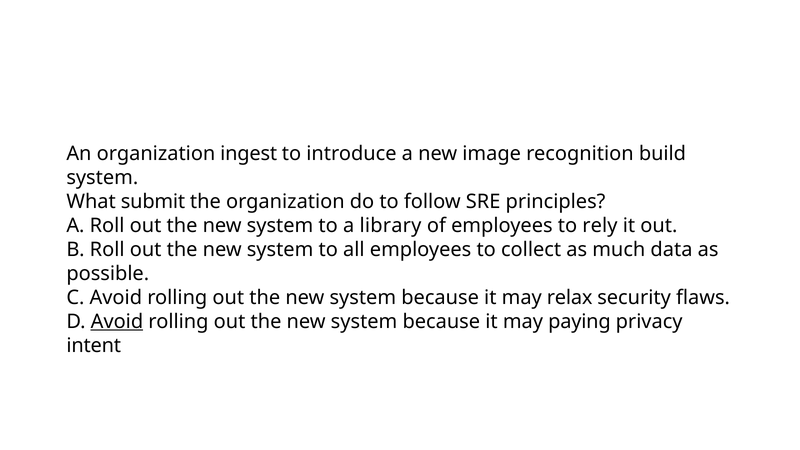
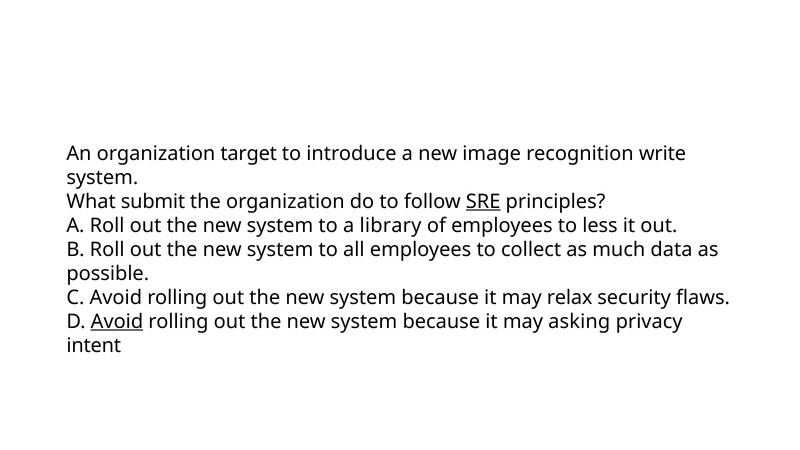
ingest: ingest -> target (249, 153)
build: build -> write (662, 153)
SRE underline: none -> present (483, 201)
rely: rely -> less (600, 225)
paying: paying -> asking (579, 321)
